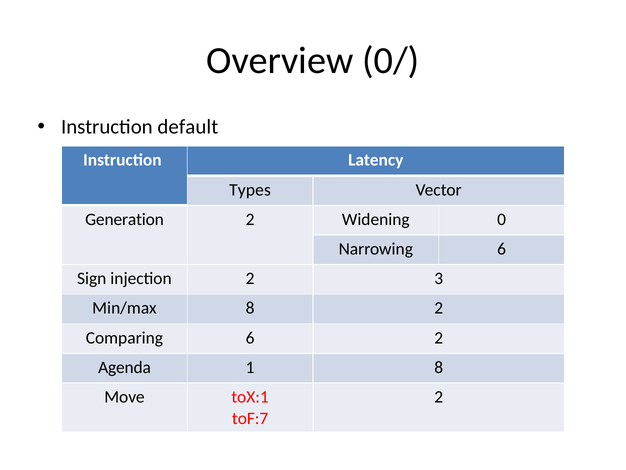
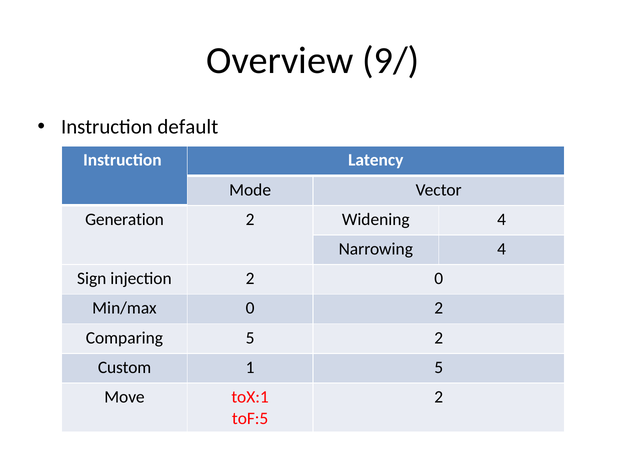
0/: 0/ -> 9/ (391, 61)
Types: Types -> Mode (250, 190)
Widening 0: 0 -> 4 (502, 219)
Narrowing 6: 6 -> 4 (502, 249)
2 3: 3 -> 0 (439, 278)
Min/max 8: 8 -> 0 (250, 308)
Comparing 6: 6 -> 5 (250, 337)
Agenda: Agenda -> Custom (125, 367)
1 8: 8 -> 5 (439, 367)
toF:7: toF:7 -> toF:5 (250, 418)
